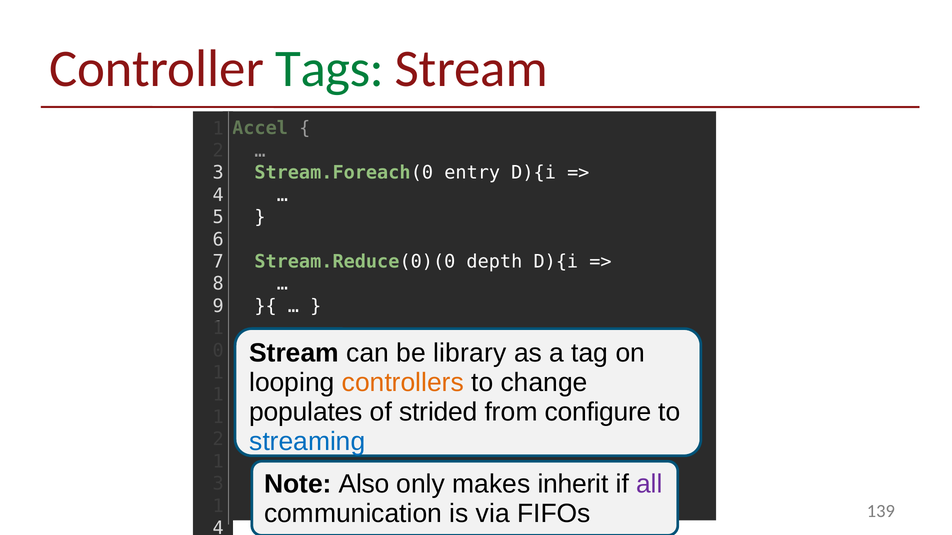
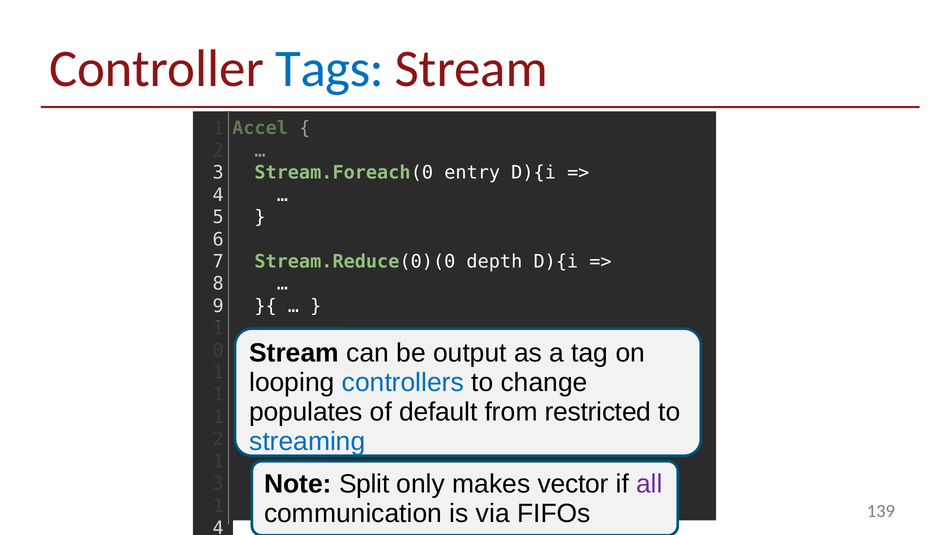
Tags colour: green -> blue (330, 69)
library: library -> output (470, 354)
controllers colour: orange -> blue (403, 383)
strided: strided -> default (438, 413)
configure: configure -> restricted (598, 413)
Also: Also -> Split (364, 484)
inherit: inherit -> vector (573, 484)
